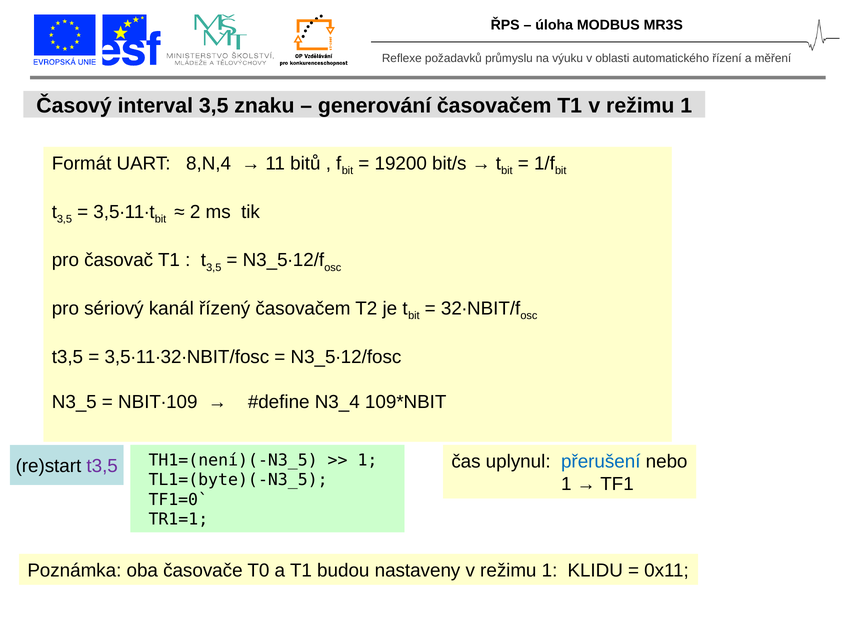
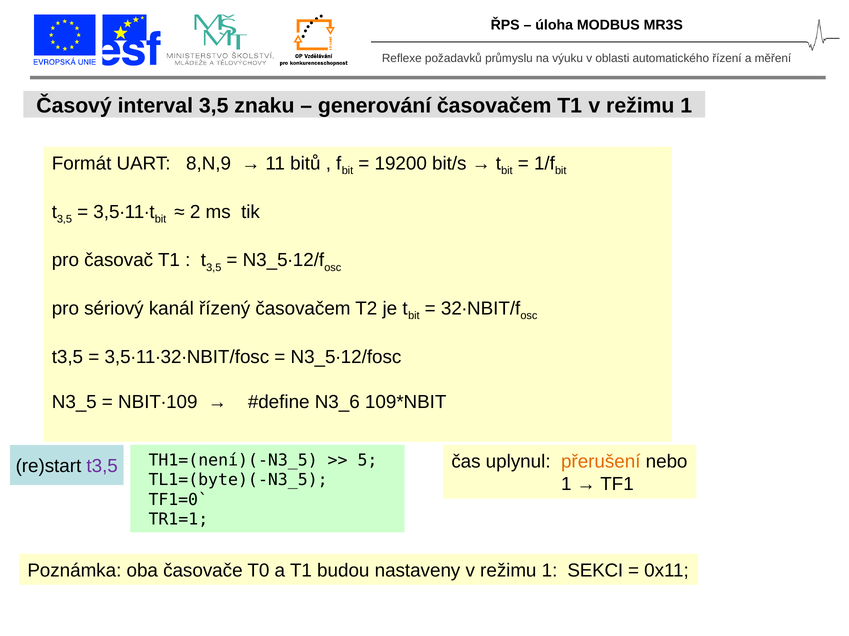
8,N,4: 8,N,4 -> 8,N,9 (209, 164)
N3_4: N3_4 -> N3_6 (337, 402)
1: 1 -> 5 (367, 461)
přerušení colour: blue -> orange (601, 462)
KLIDU: KLIDU -> SEKCI (595, 571)
